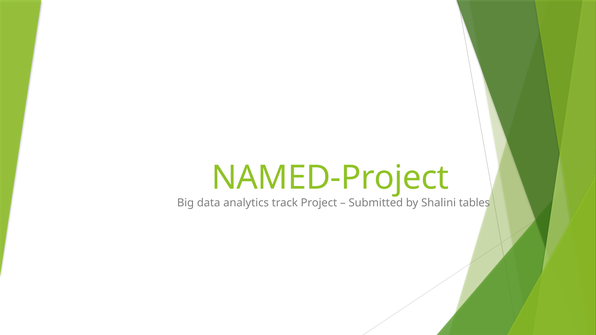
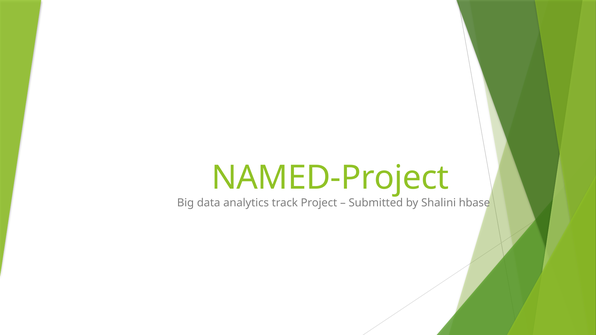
tables: tables -> hbase (474, 203)
